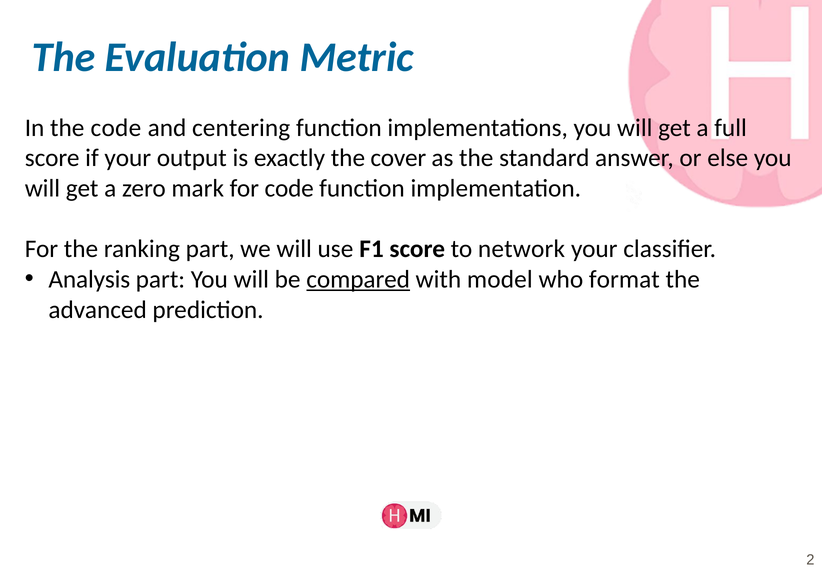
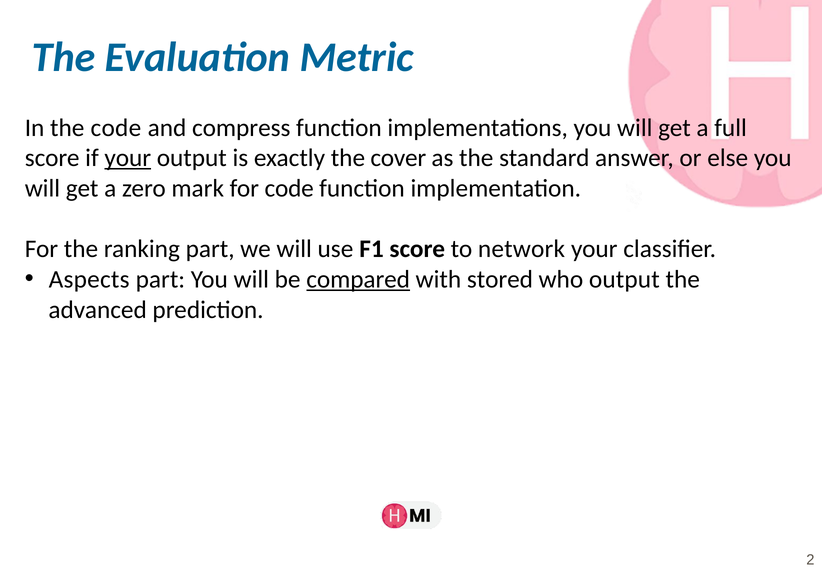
centering: centering -> compress (241, 128)
your underline: none -> present (128, 158)
Analysis: Analysis -> Aspects (89, 280)
model: model -> stored (500, 280)
who format: format -> output (624, 280)
